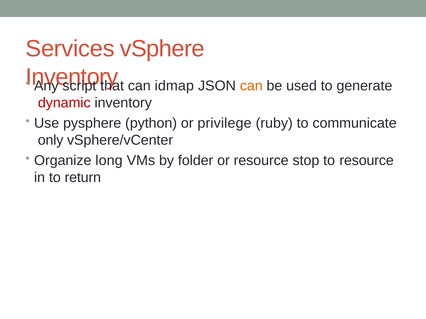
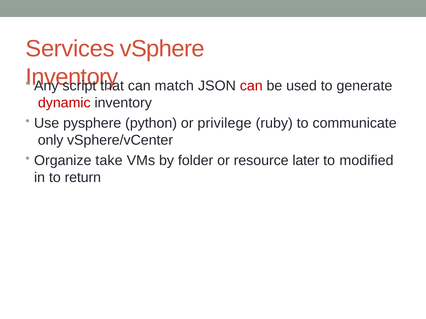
idmap: idmap -> match (174, 86)
can colour: orange -> red (251, 86)
long: long -> take (109, 161)
stop: stop -> later (306, 161)
to resource: resource -> modified (366, 161)
